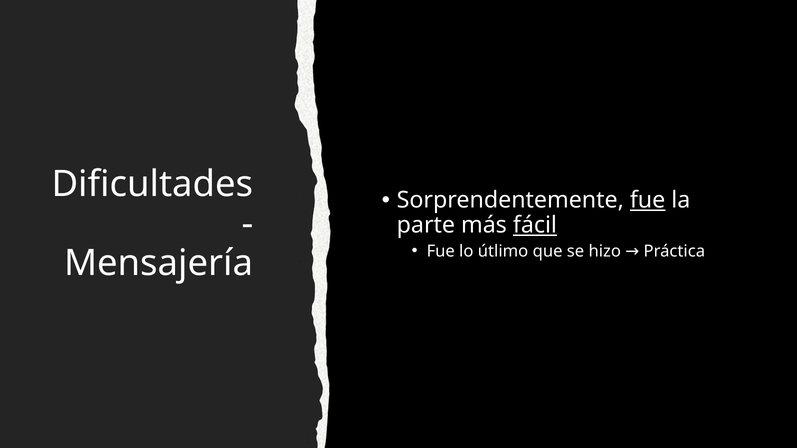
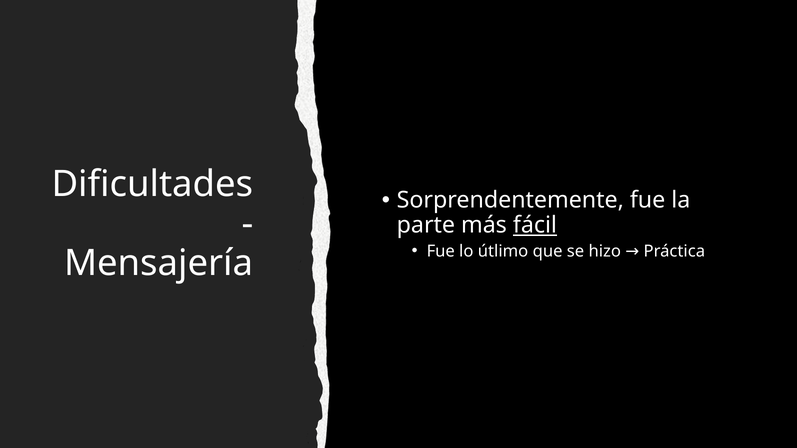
fue underline: present -> none (648, 200)
